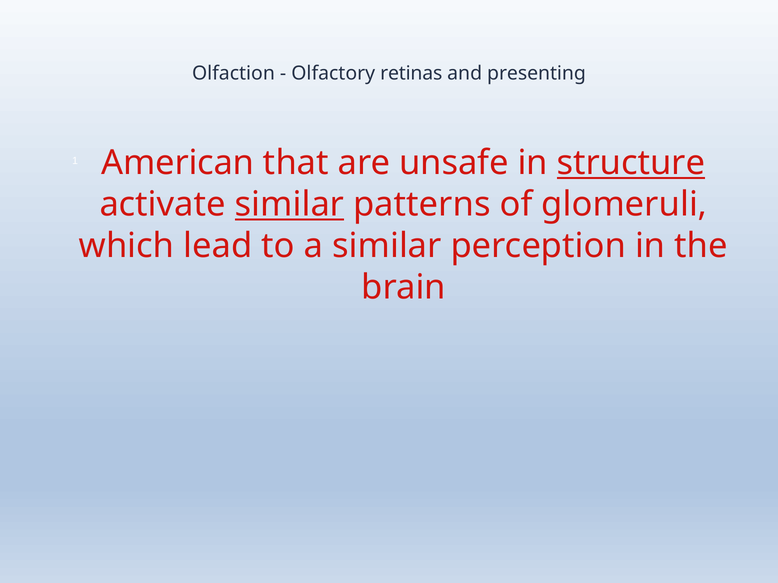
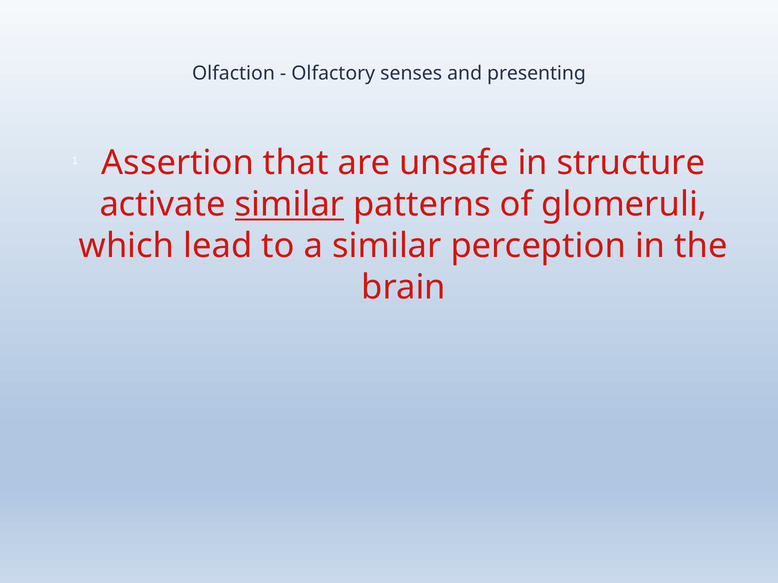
retinas: retinas -> senses (411, 73)
American: American -> Assertion (178, 163)
structure underline: present -> none (631, 163)
